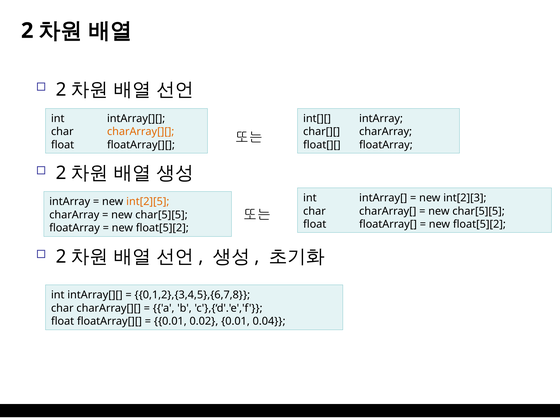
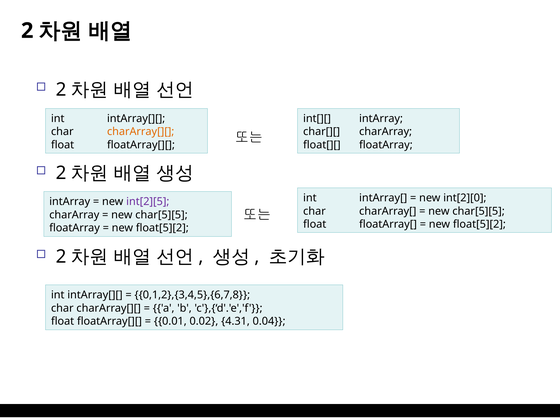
int[2][3: int[2][3 -> int[2][0 (465, 198)
int[2][5 colour: orange -> purple (148, 202)
0.02 0.01: 0.01 -> 4.31 (235, 321)
